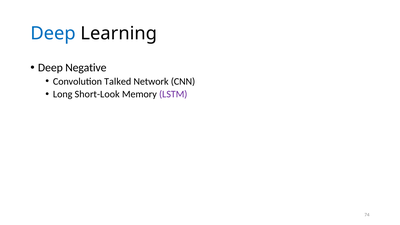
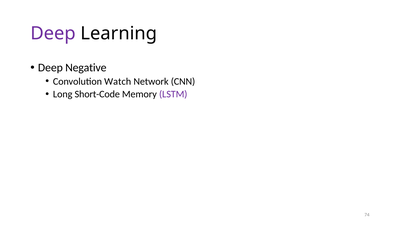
Deep colour: blue -> purple (53, 34)
Talked: Talked -> Watch (118, 81)
Short-Look: Short-Look -> Short-Code (97, 94)
